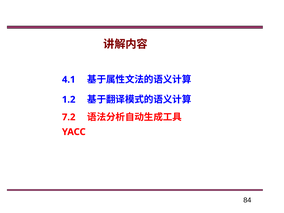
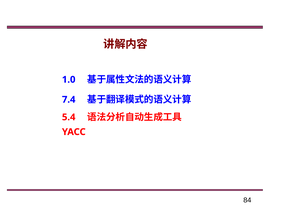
4.1: 4.1 -> 1.0 (69, 80)
1.2: 1.2 -> 7.4 (69, 100)
7.2: 7.2 -> 5.4 (69, 117)
